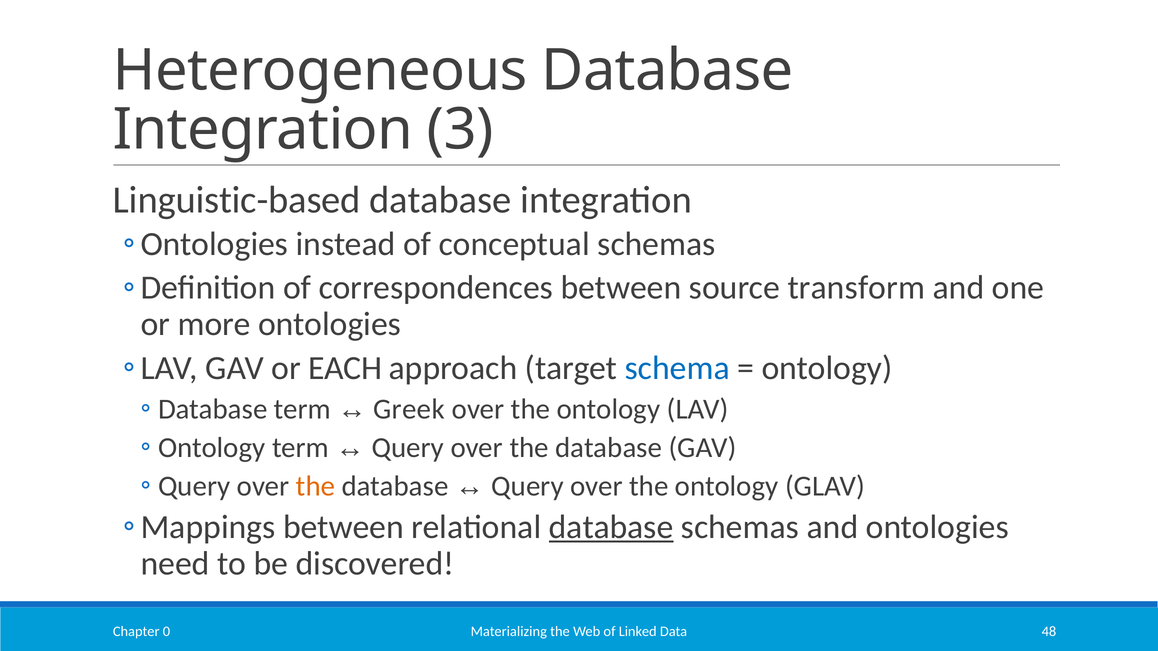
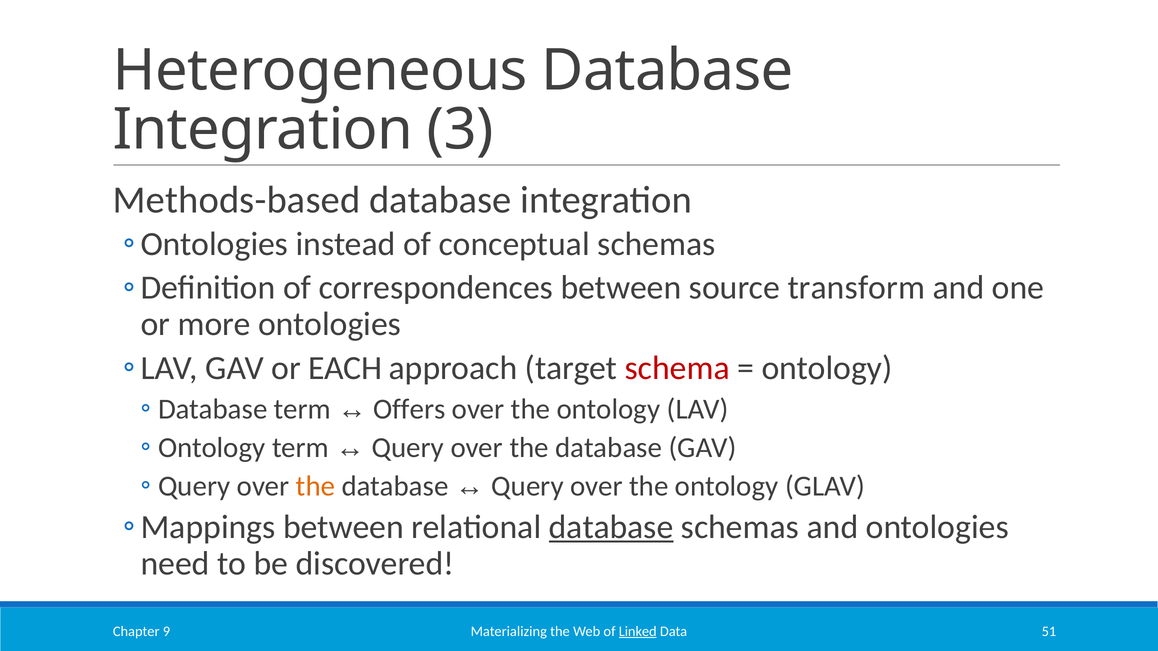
Linguistic-based: Linguistic-based -> Methods-based (237, 200)
schema colour: blue -> red (677, 368)
Greek: Greek -> Offers (409, 409)
Linked underline: none -> present (638, 632)
48: 48 -> 51 (1049, 632)
0: 0 -> 9 (166, 632)
